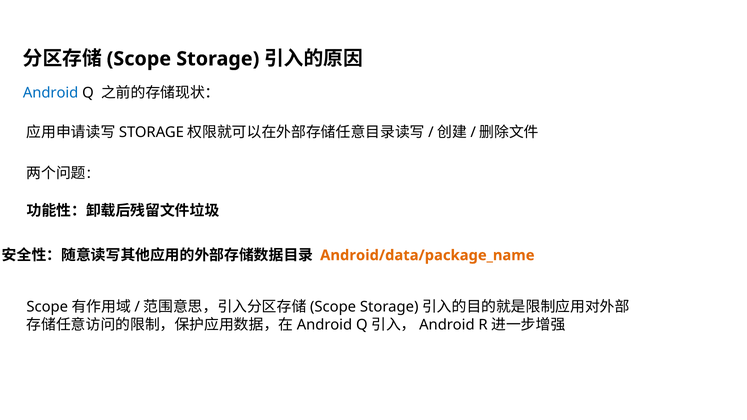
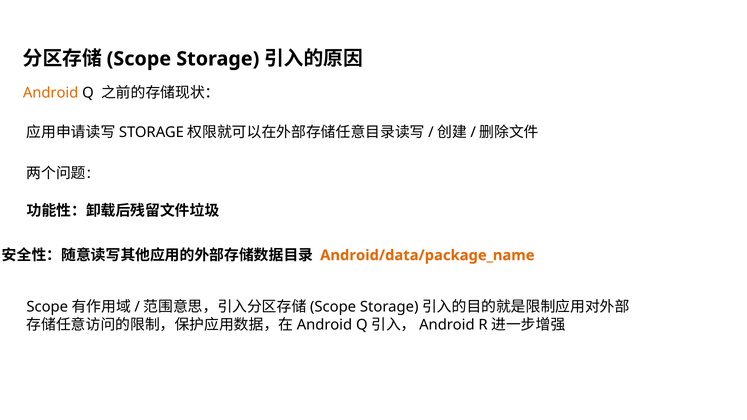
Android colour: blue -> orange (51, 93)
